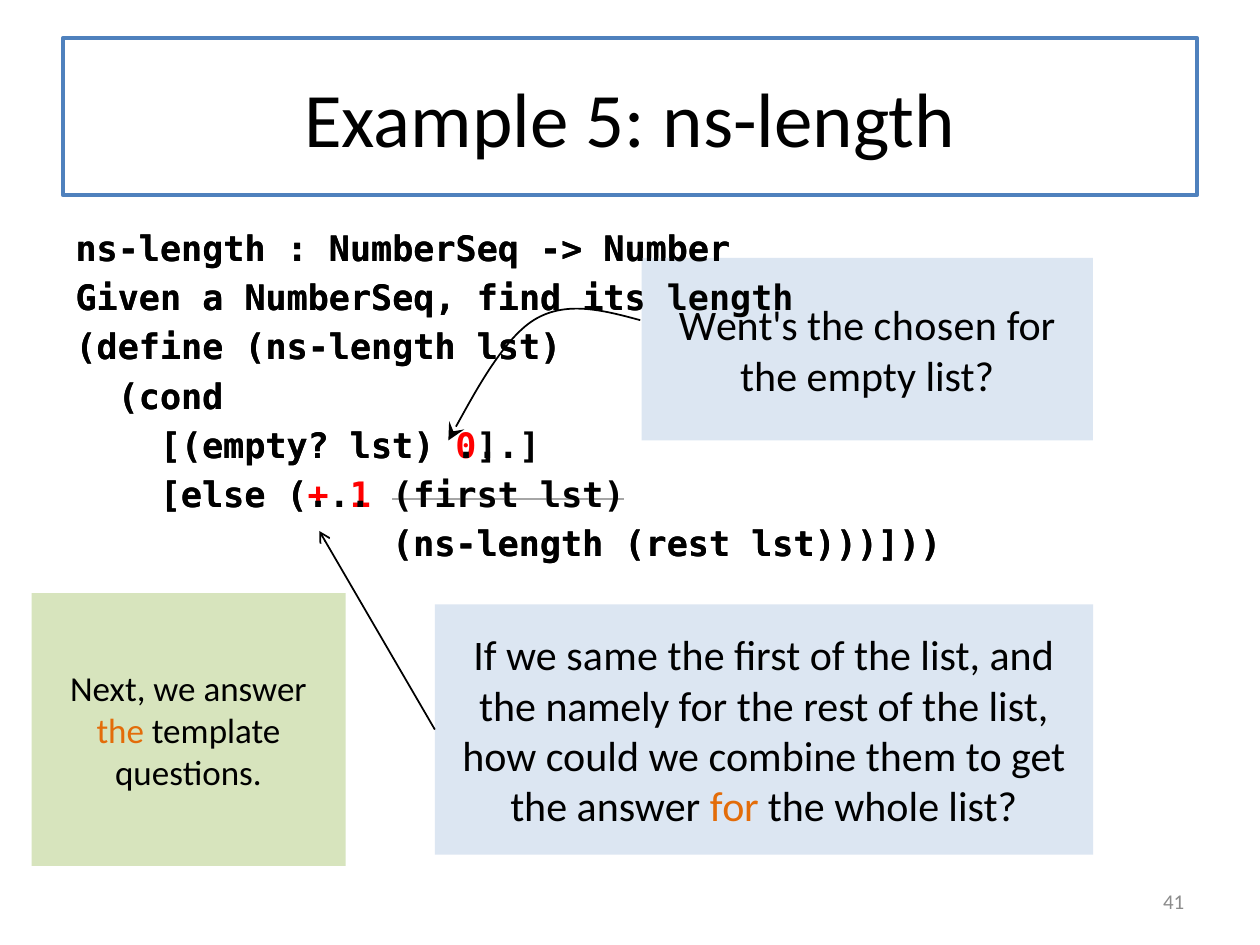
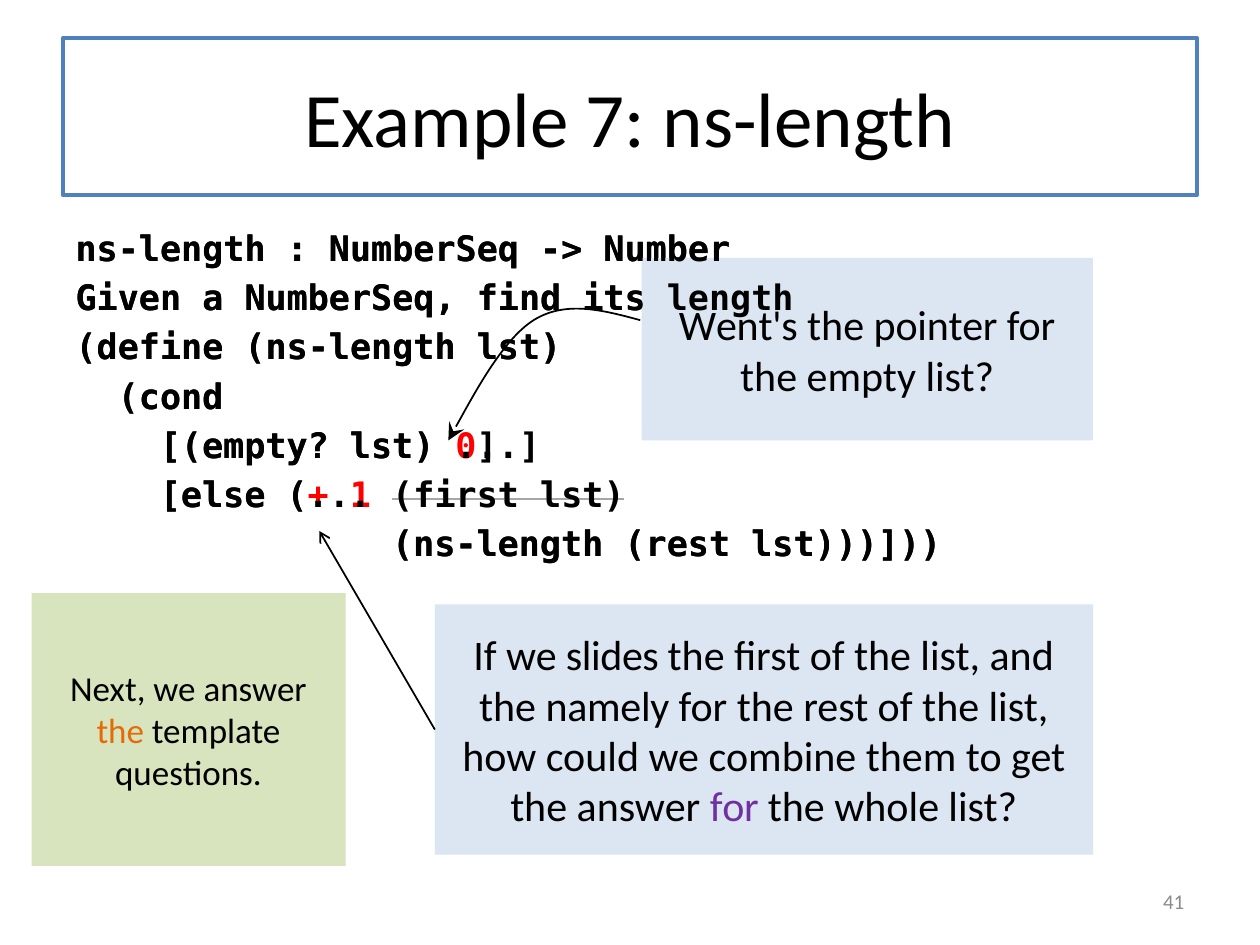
5: 5 -> 7 (616, 122)
chosen: chosen -> pointer (936, 327)
same: same -> slides (612, 657)
for colour: orange -> purple (734, 808)
